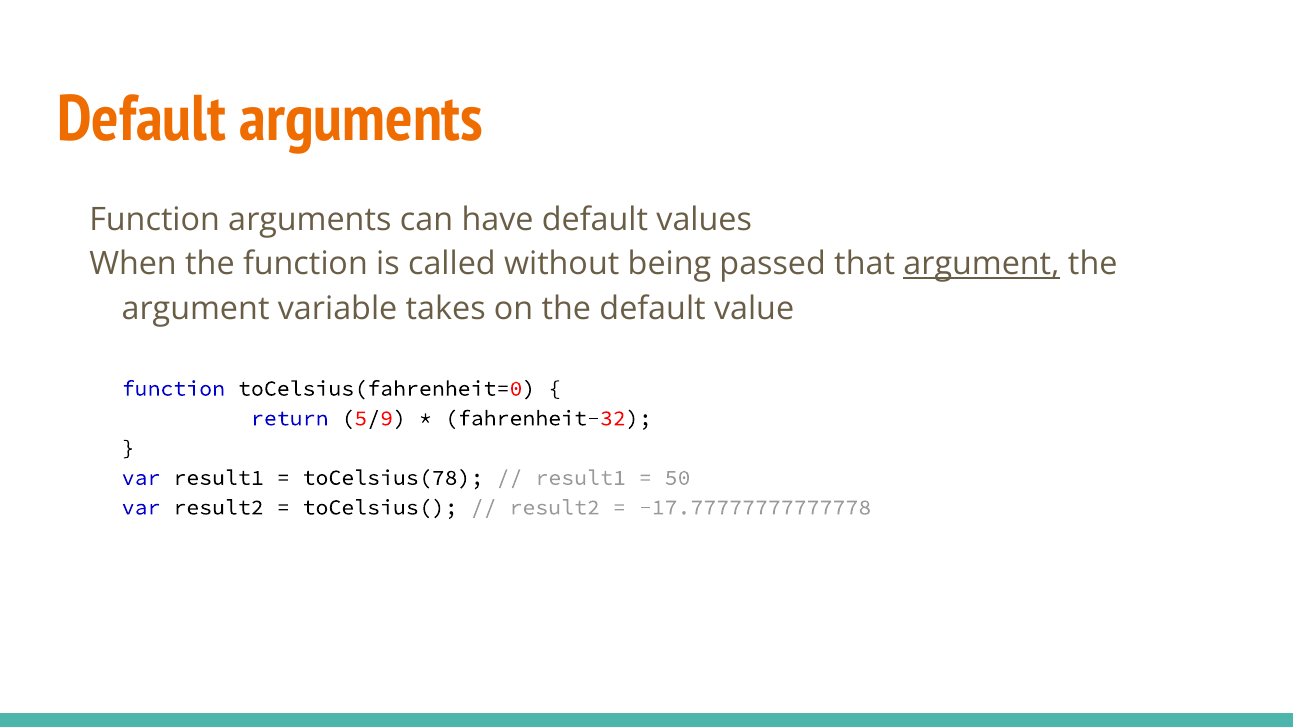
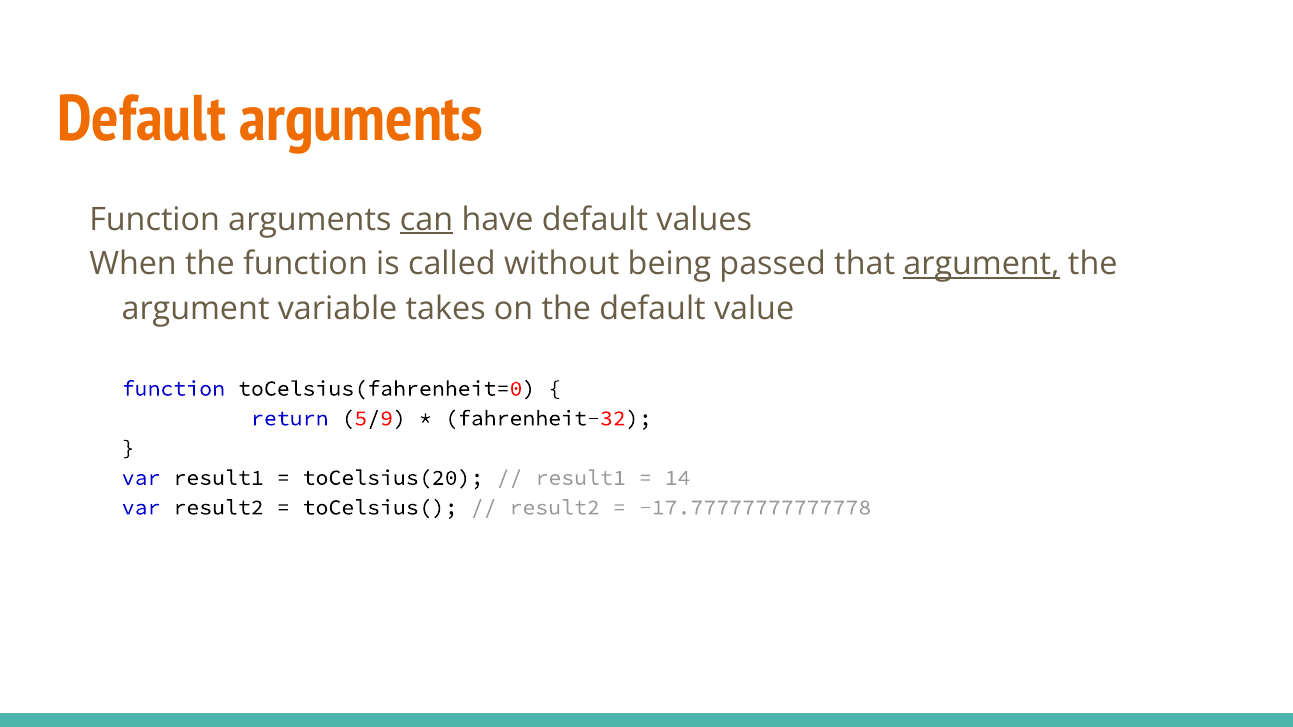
can underline: none -> present (426, 219)
toCelsius(78: toCelsius(78 -> toCelsius(20 (393, 478)
50: 50 -> 14 (678, 478)
